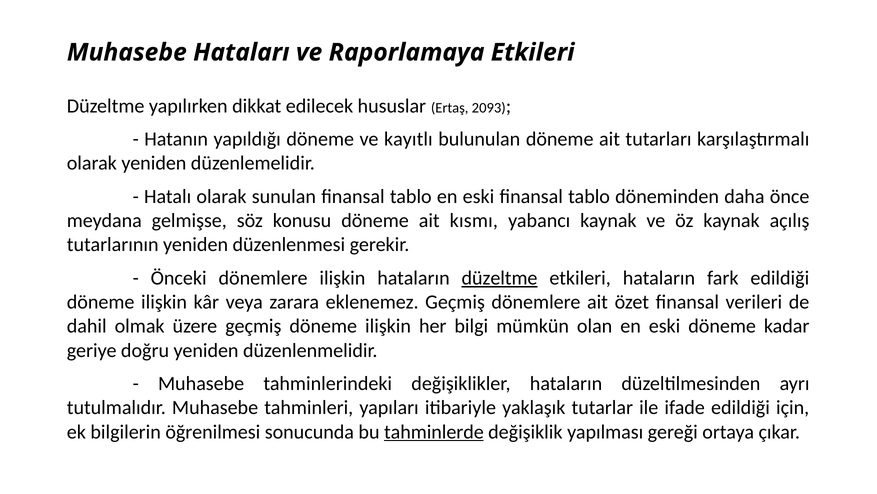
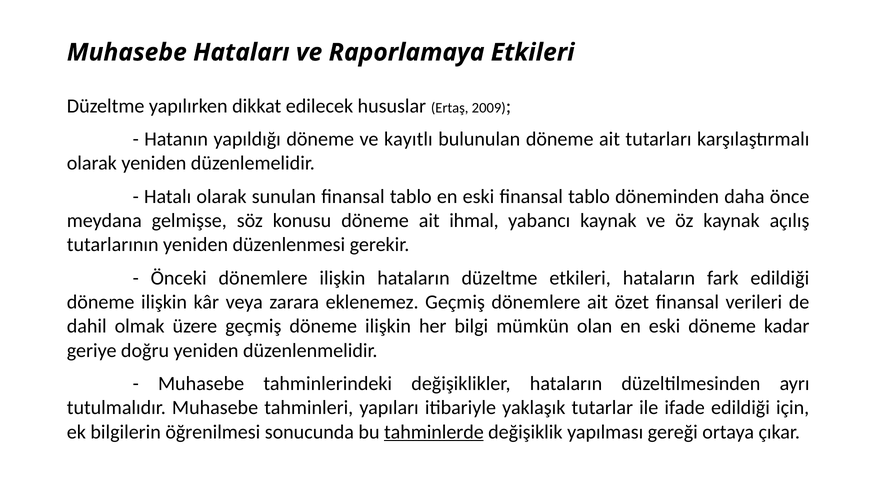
2093: 2093 -> 2009 (489, 108)
kısmı: kısmı -> ihmal (474, 220)
düzeltme underline: present -> none (500, 278)
